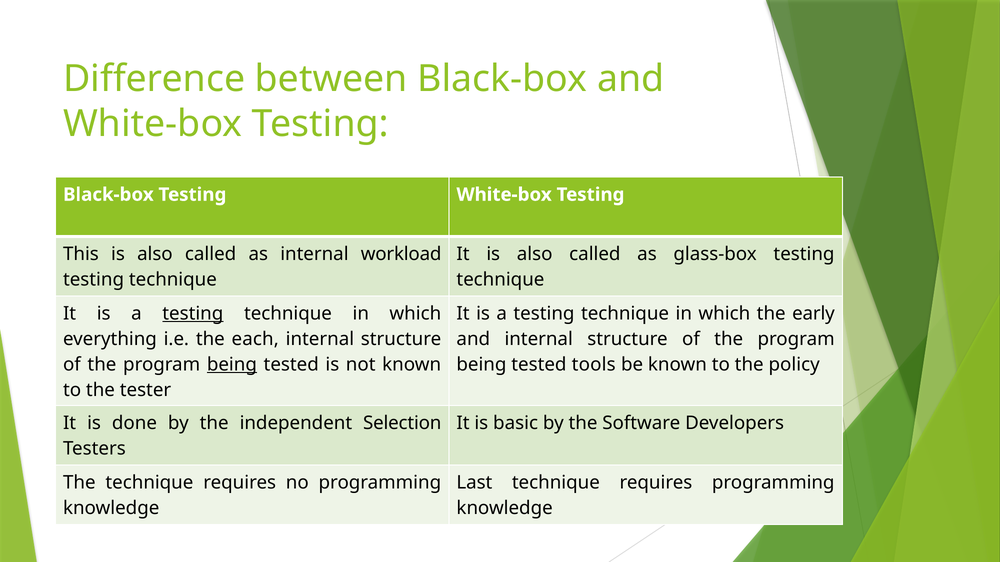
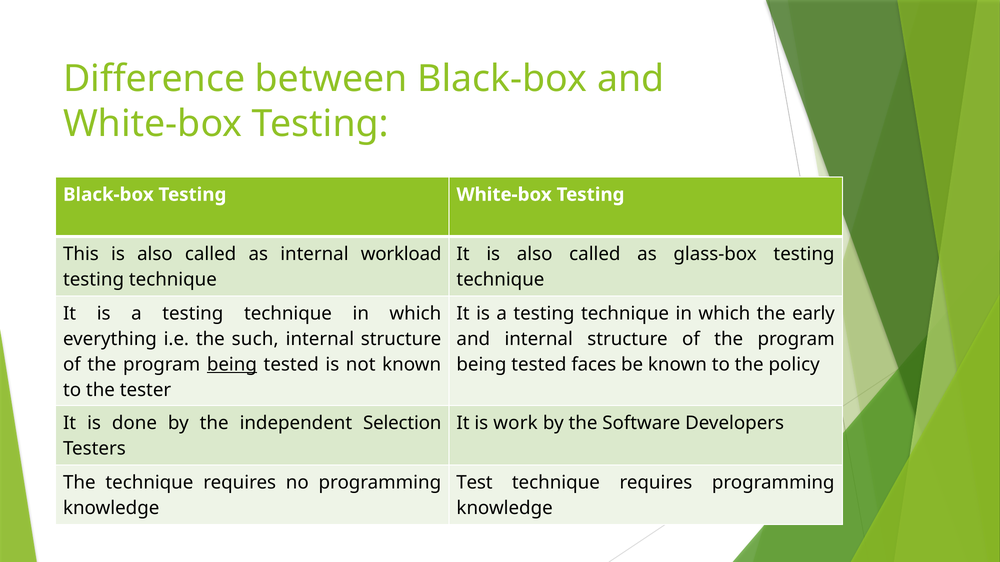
testing underline: present -> none (193, 314)
each: each -> such (255, 339)
tools: tools -> faces (594, 365)
basic: basic -> work (515, 423)
Last: Last -> Test (474, 483)
